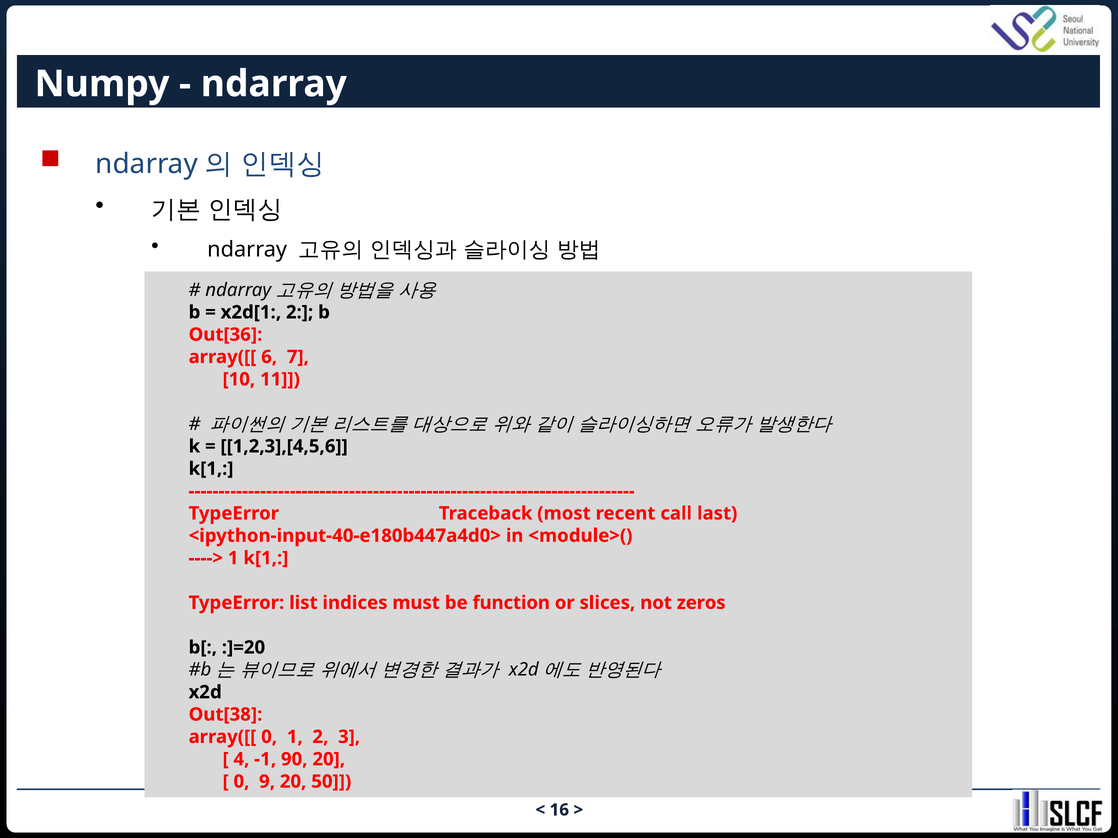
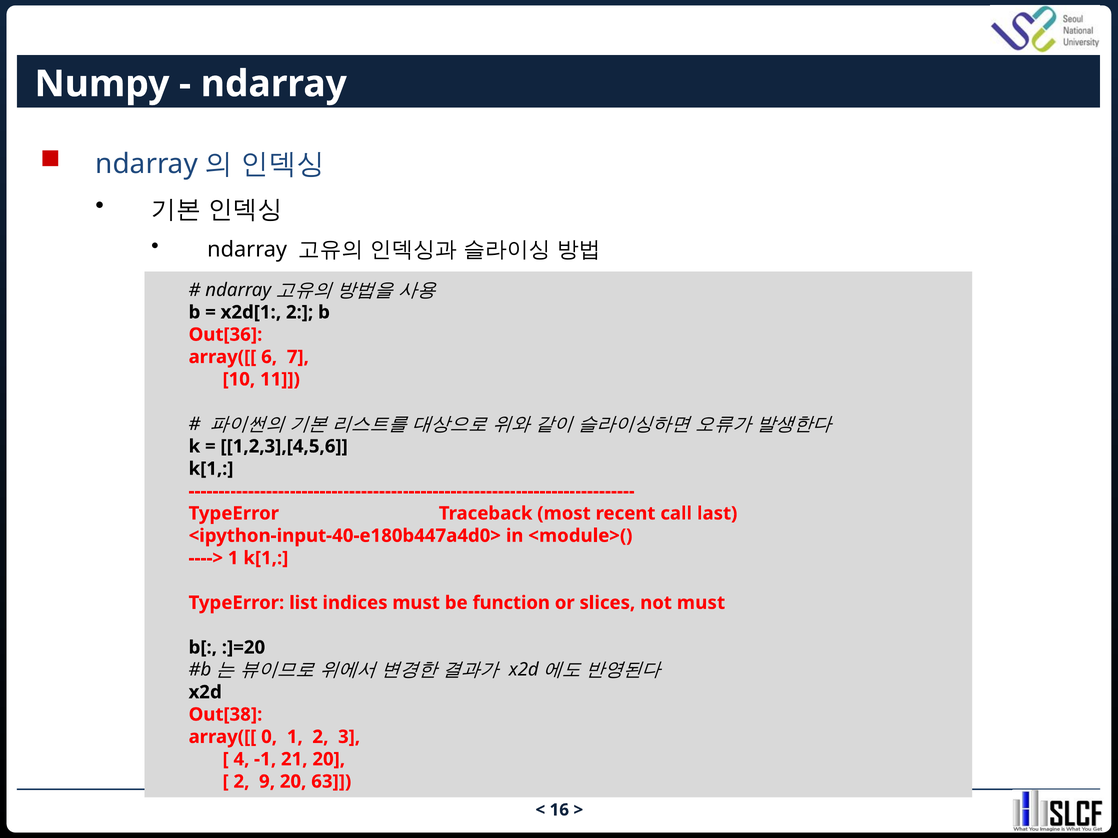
not zeros: zeros -> must (701, 603)
90: 90 -> 21 (294, 760)
0: 0 -> 2 (241, 782)
50: 50 -> 63 (331, 782)
